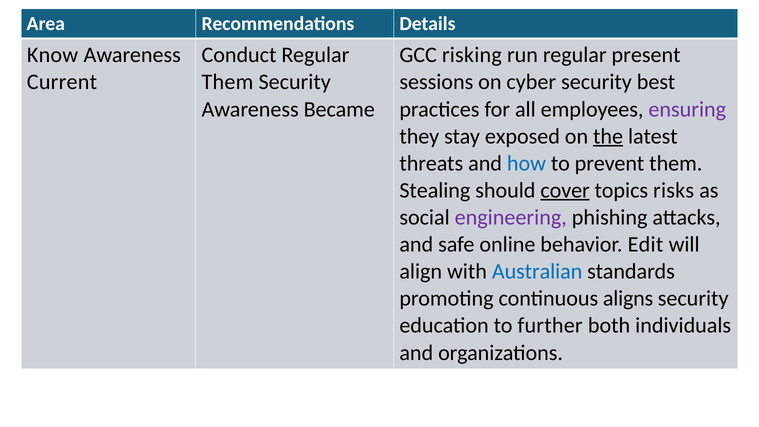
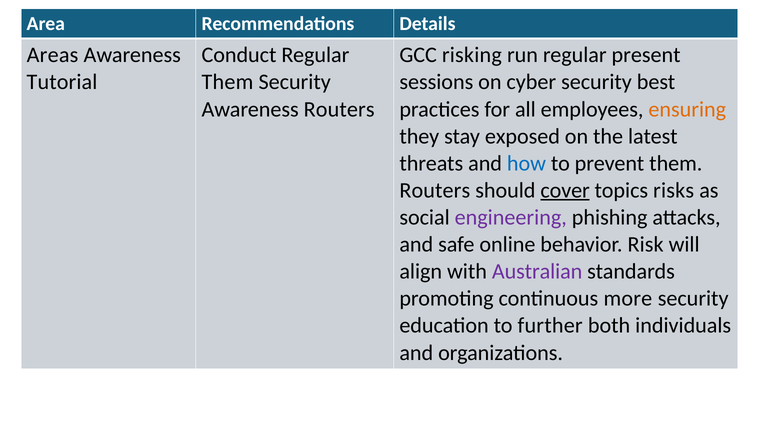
Know: Know -> Areas (53, 55)
Current: Current -> Tutorial (62, 82)
Awareness Became: Became -> Routers (339, 109)
ensuring colour: purple -> orange (687, 109)
the underline: present -> none (608, 136)
Stealing: Stealing -> Routers (435, 190)
Edit: Edit -> Risk (646, 244)
Australian colour: blue -> purple (537, 272)
aligns: aligns -> more (628, 299)
